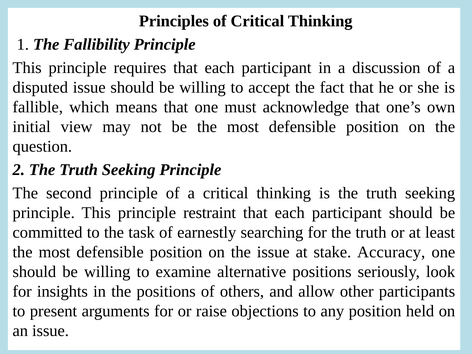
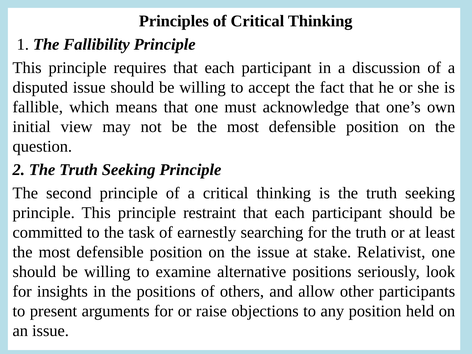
Accuracy: Accuracy -> Relativist (391, 252)
